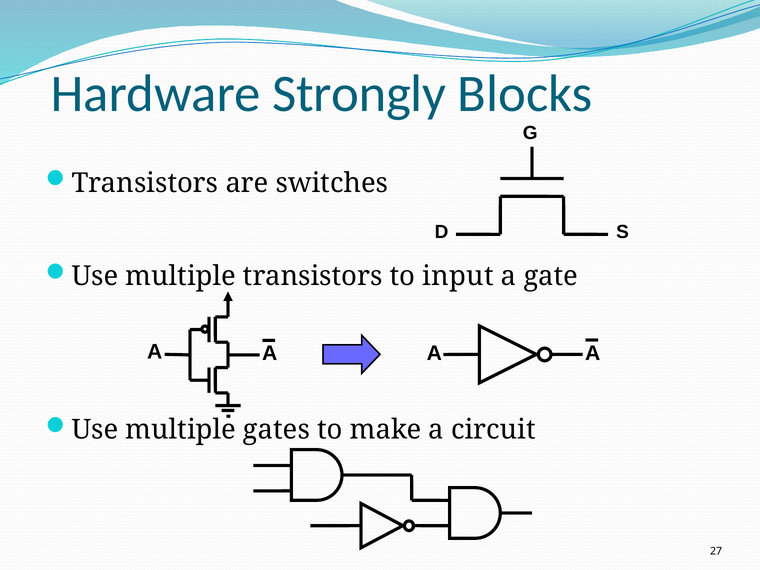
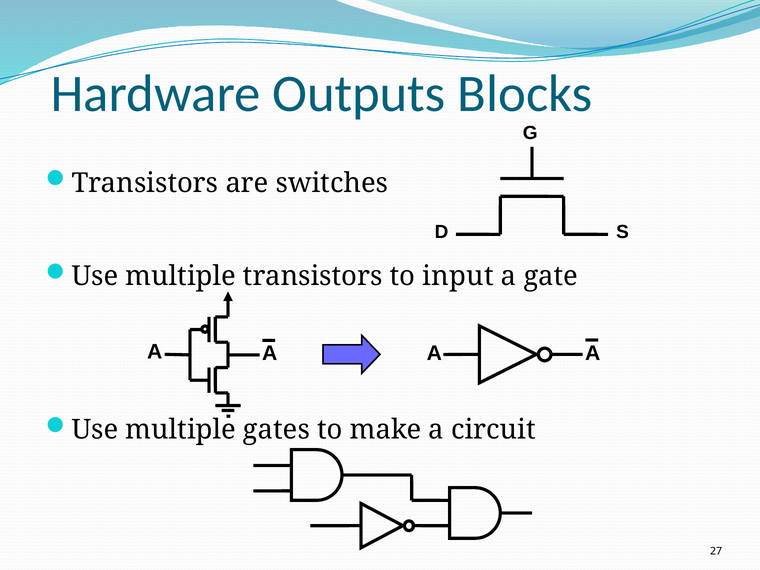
Strongly: Strongly -> Outputs (359, 94)
